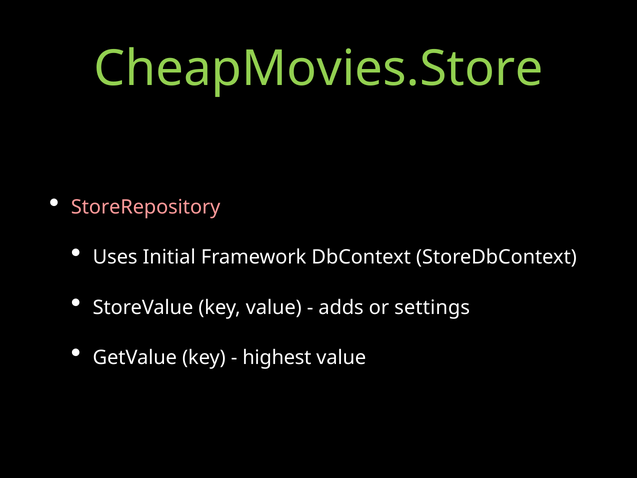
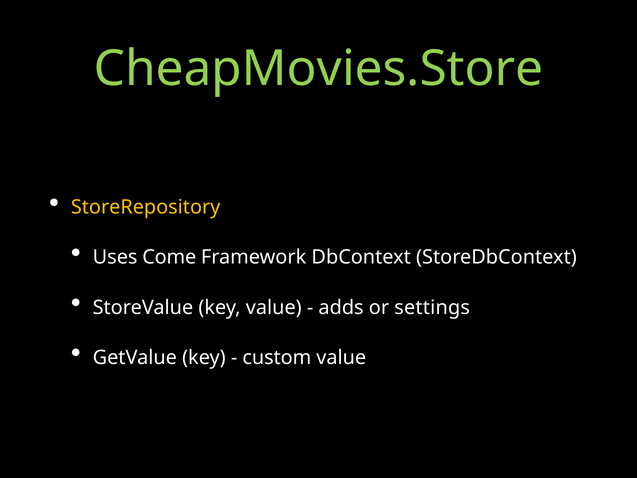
StoreRepository colour: pink -> yellow (146, 207)
Initial: Initial -> Come (169, 257)
highest: highest -> custom (277, 357)
